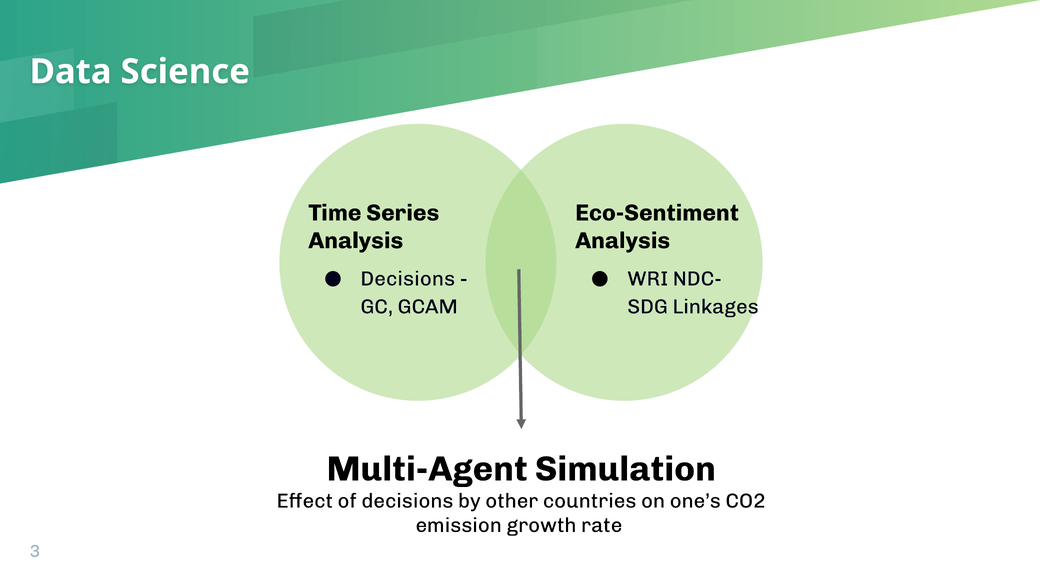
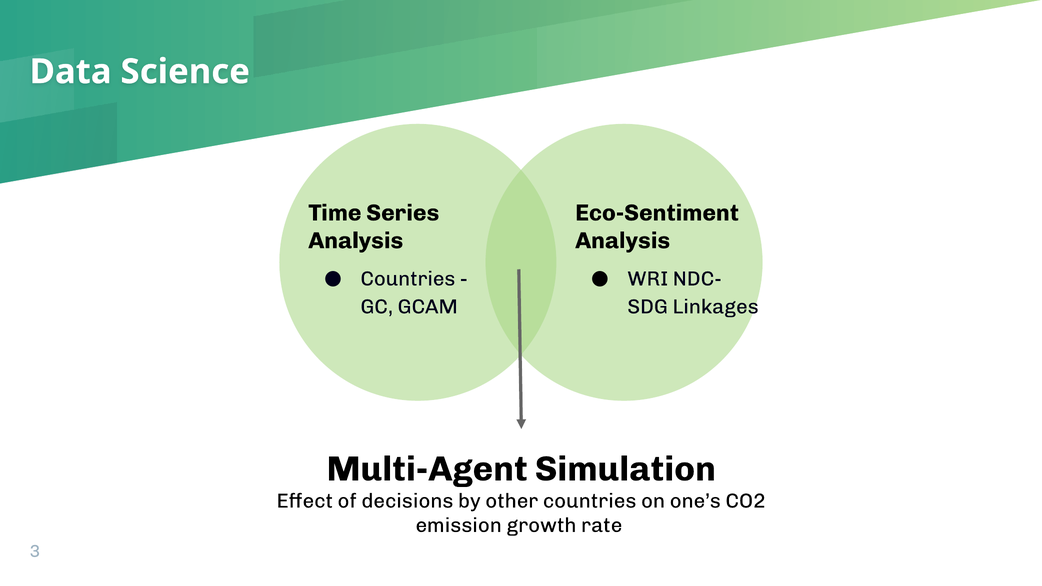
Decisions: Decisions -> Countries (408, 279)
